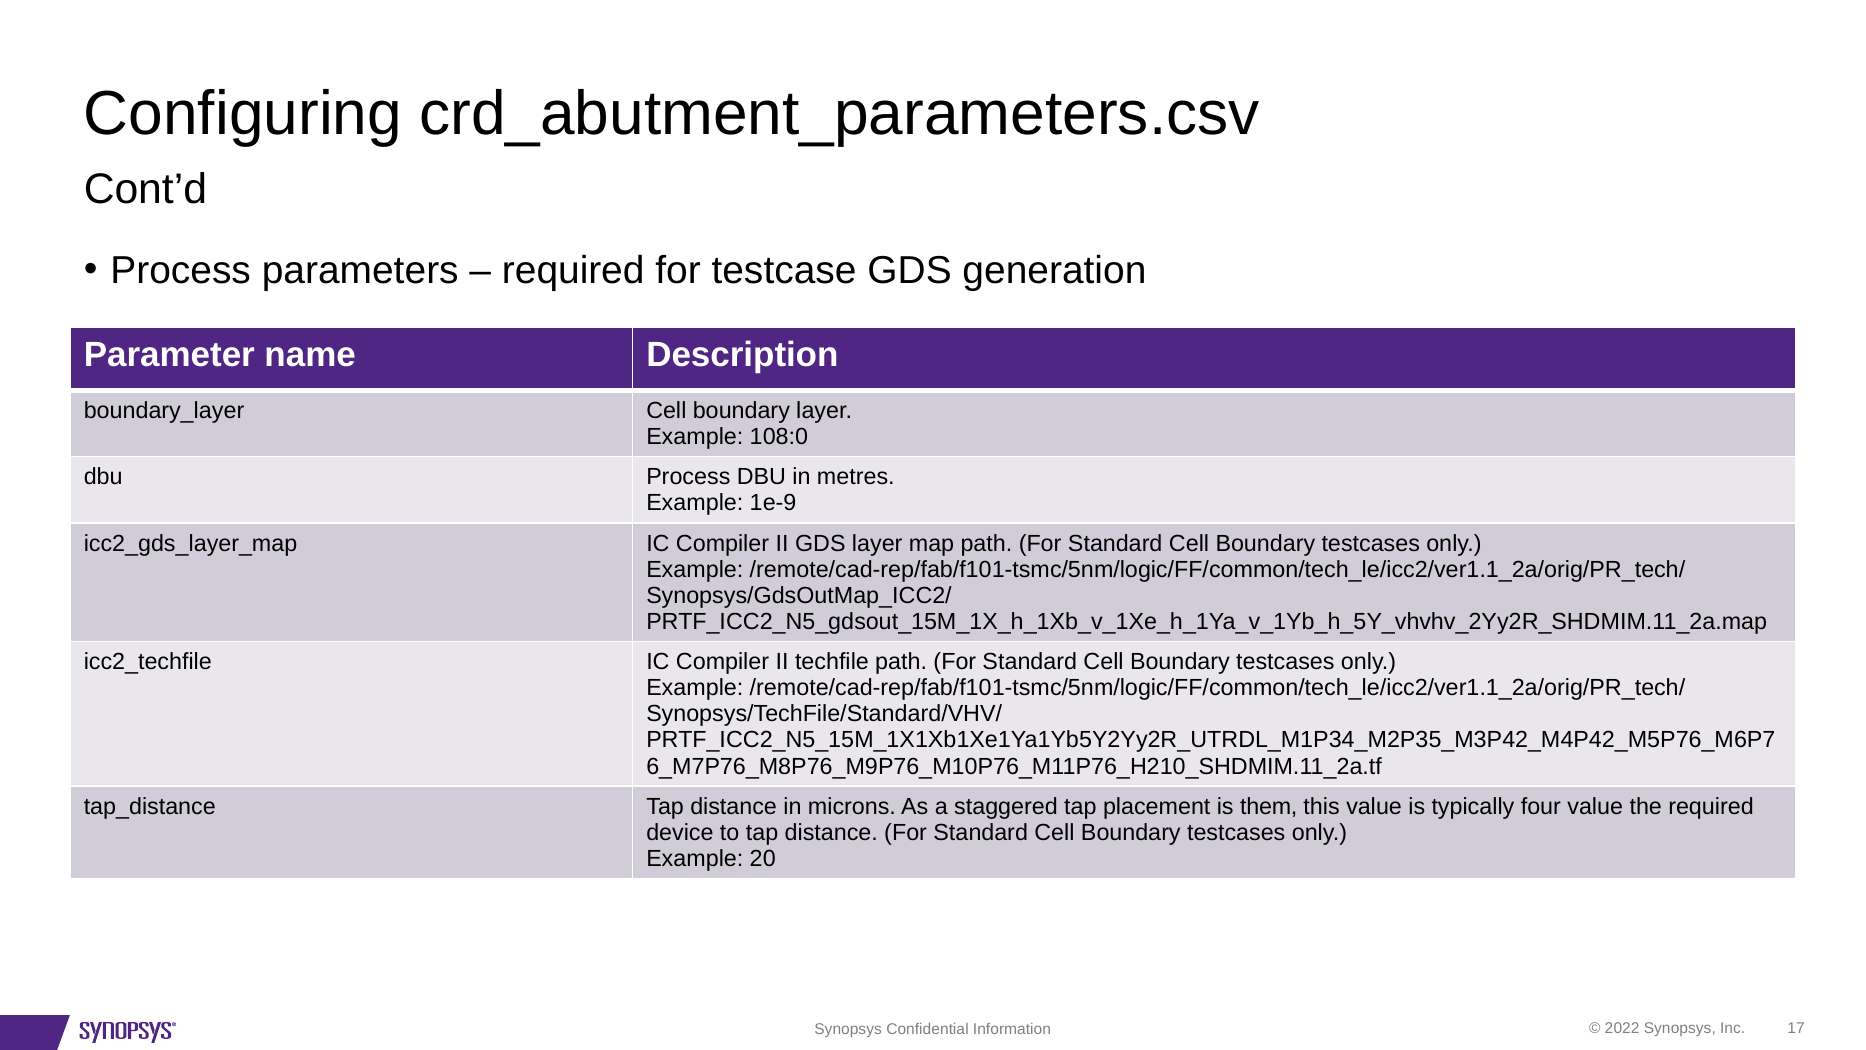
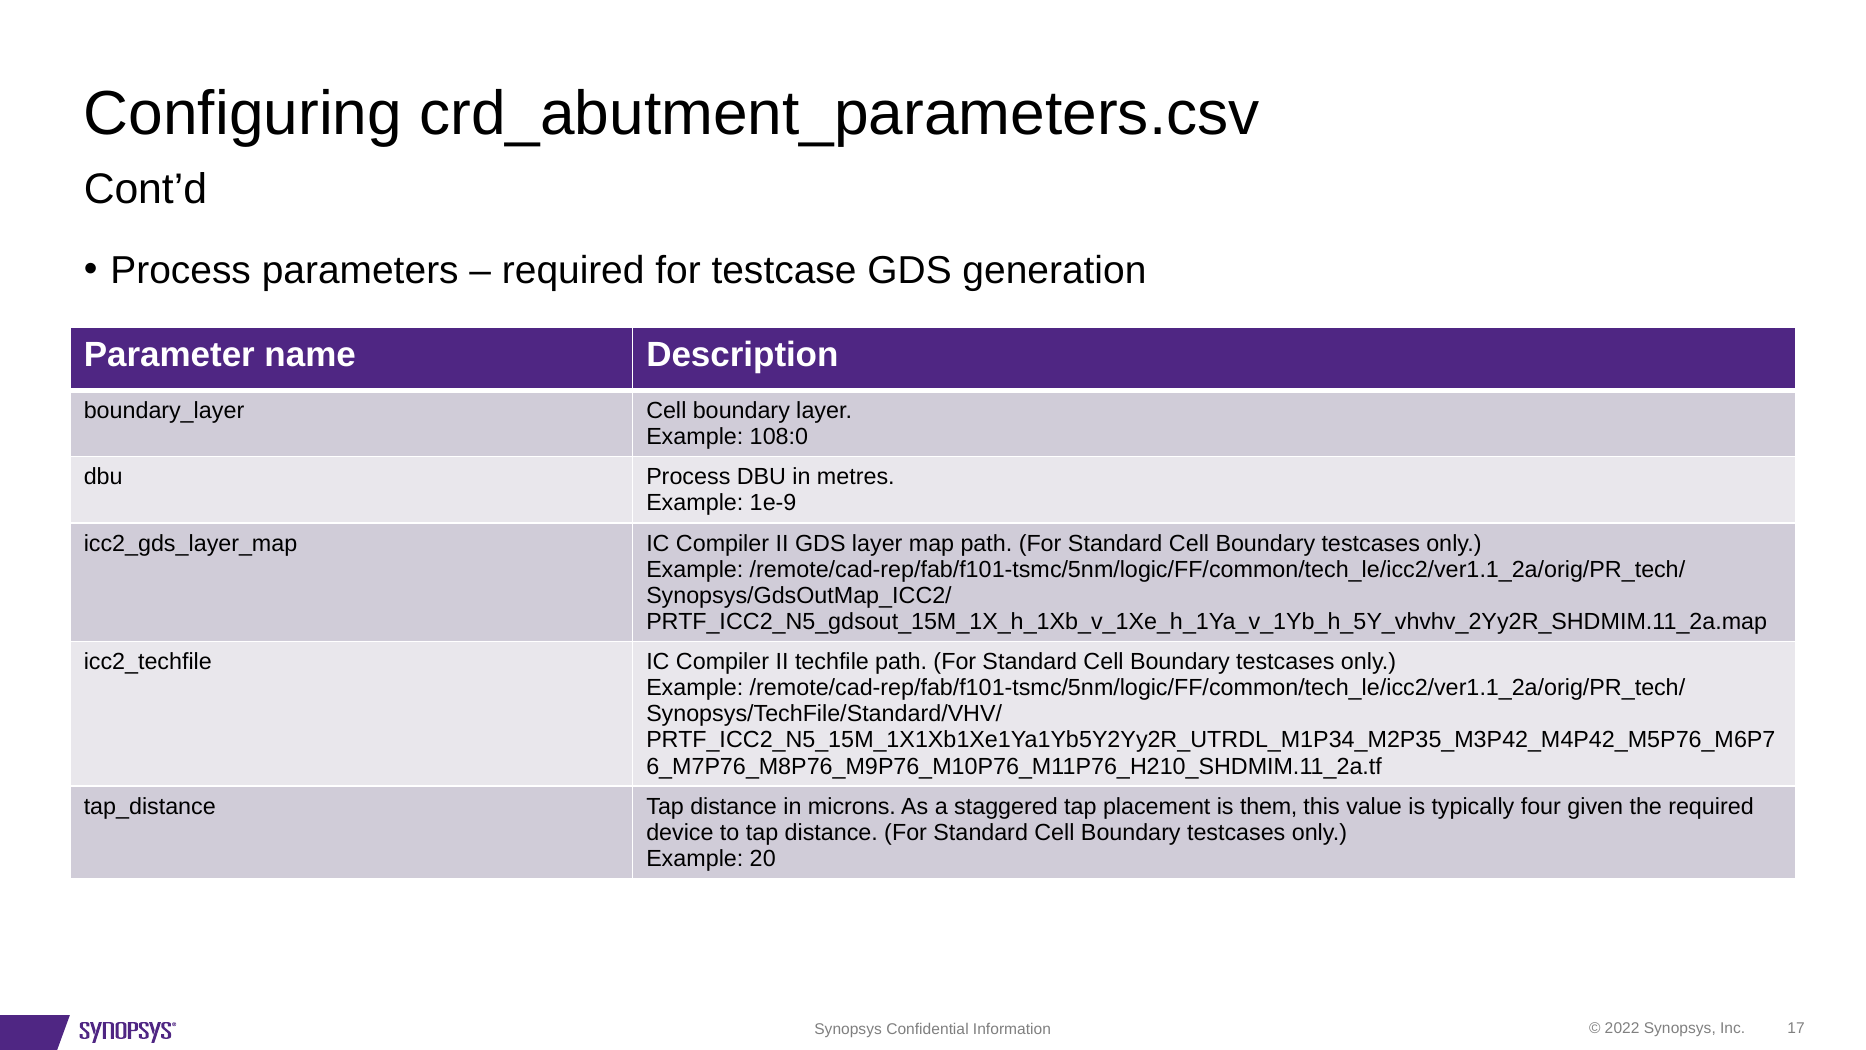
four value: value -> given (1595, 806)
